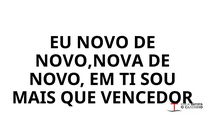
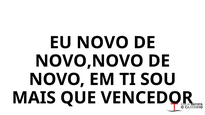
NOVO,NOVA: NOVO,NOVA -> NOVO,NOVO (89, 61)
